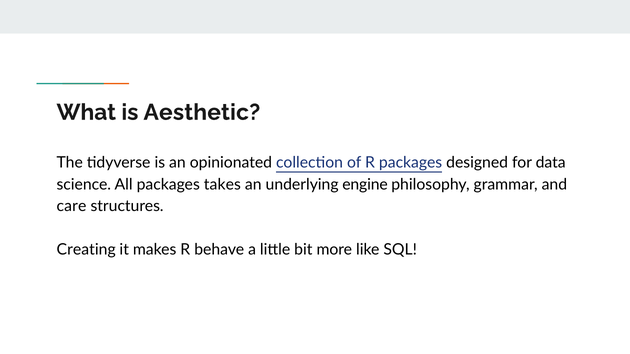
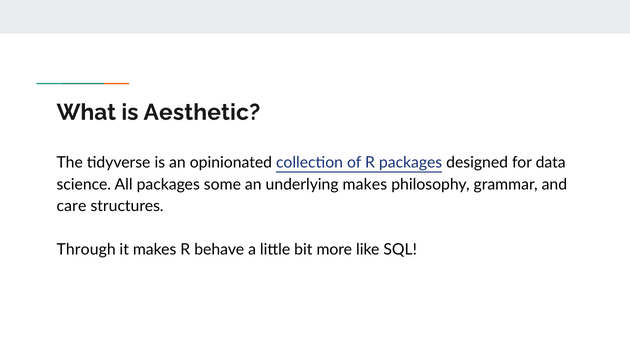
takes: takes -> some (222, 185)
underlying engine: engine -> makes (365, 185)
Creating: Creating -> Through (86, 250)
